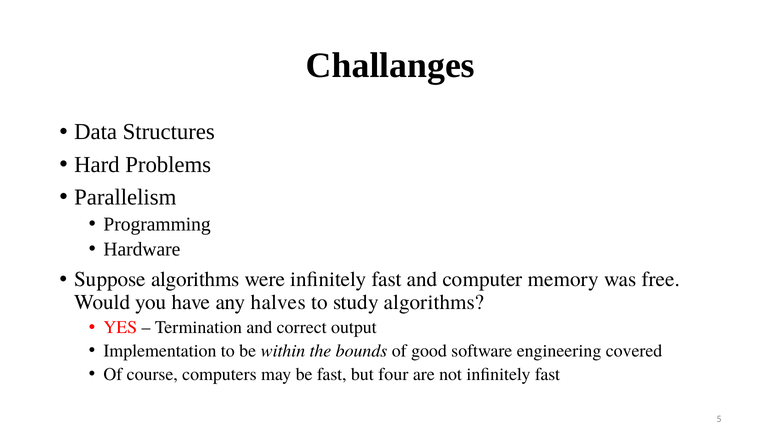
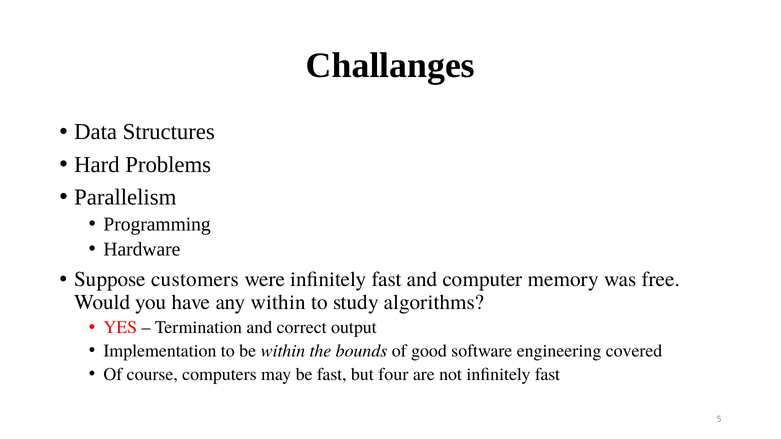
Suppose algorithms: algorithms -> customers (195, 280)
any halves: halves -> within (278, 302)
